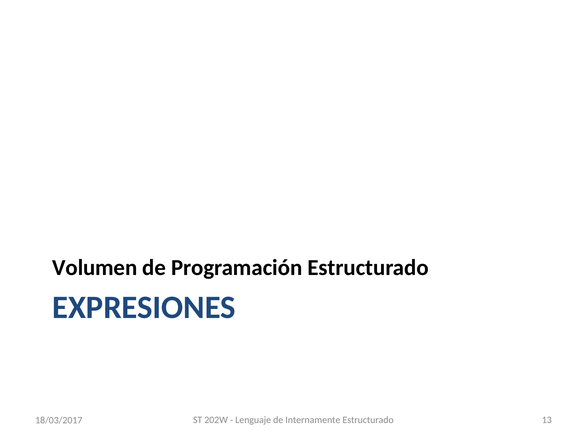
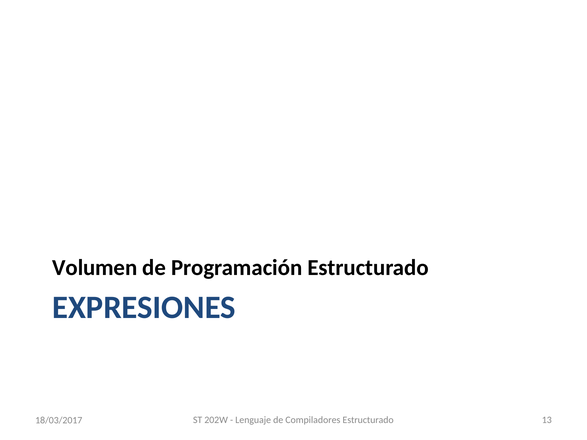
Internamente: Internamente -> Compiladores (313, 420)
